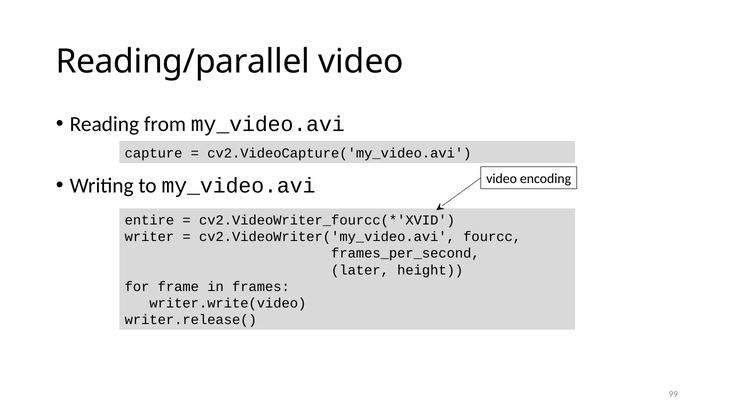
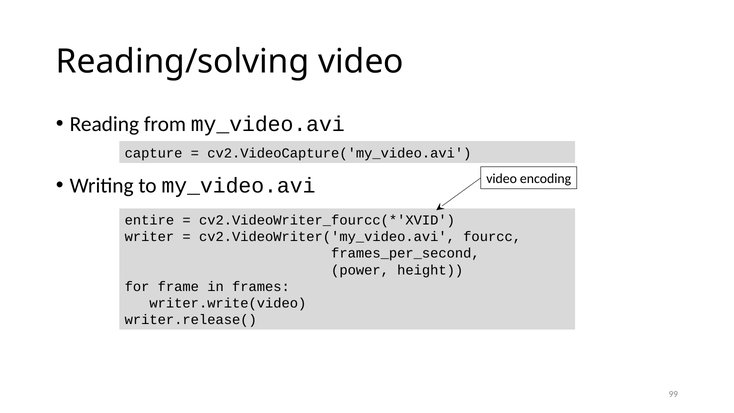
Reading/parallel: Reading/parallel -> Reading/solving (183, 62)
later: later -> power (360, 270)
